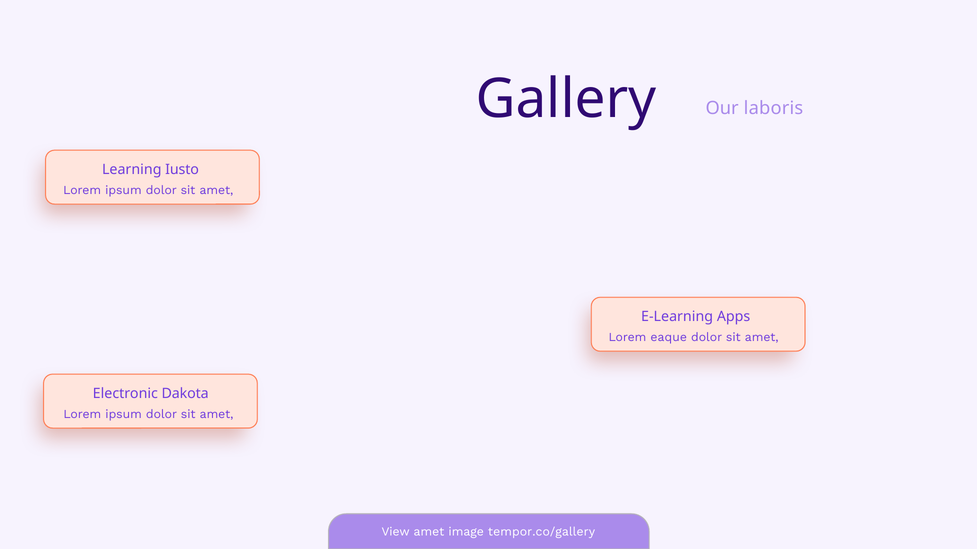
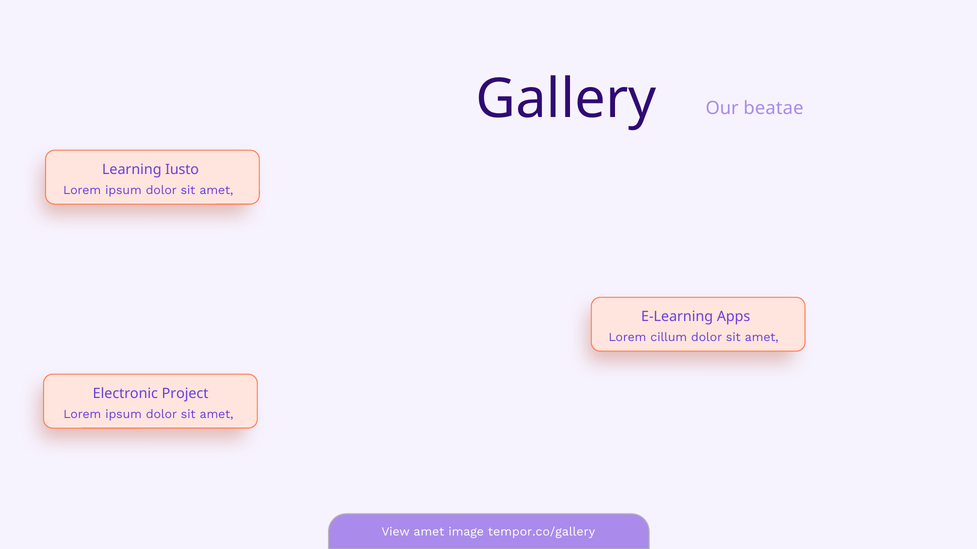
laboris: laboris -> beatae (774, 109)
eaque: eaque -> cillum (669, 338)
Dakota: Dakota -> Project (185, 394)
